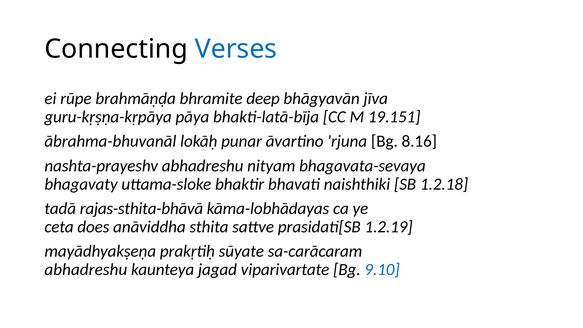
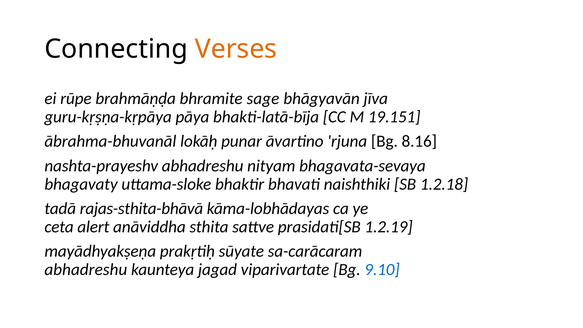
Verses colour: blue -> orange (236, 49)
deep: deep -> sage (263, 99)
does: does -> alert (93, 227)
